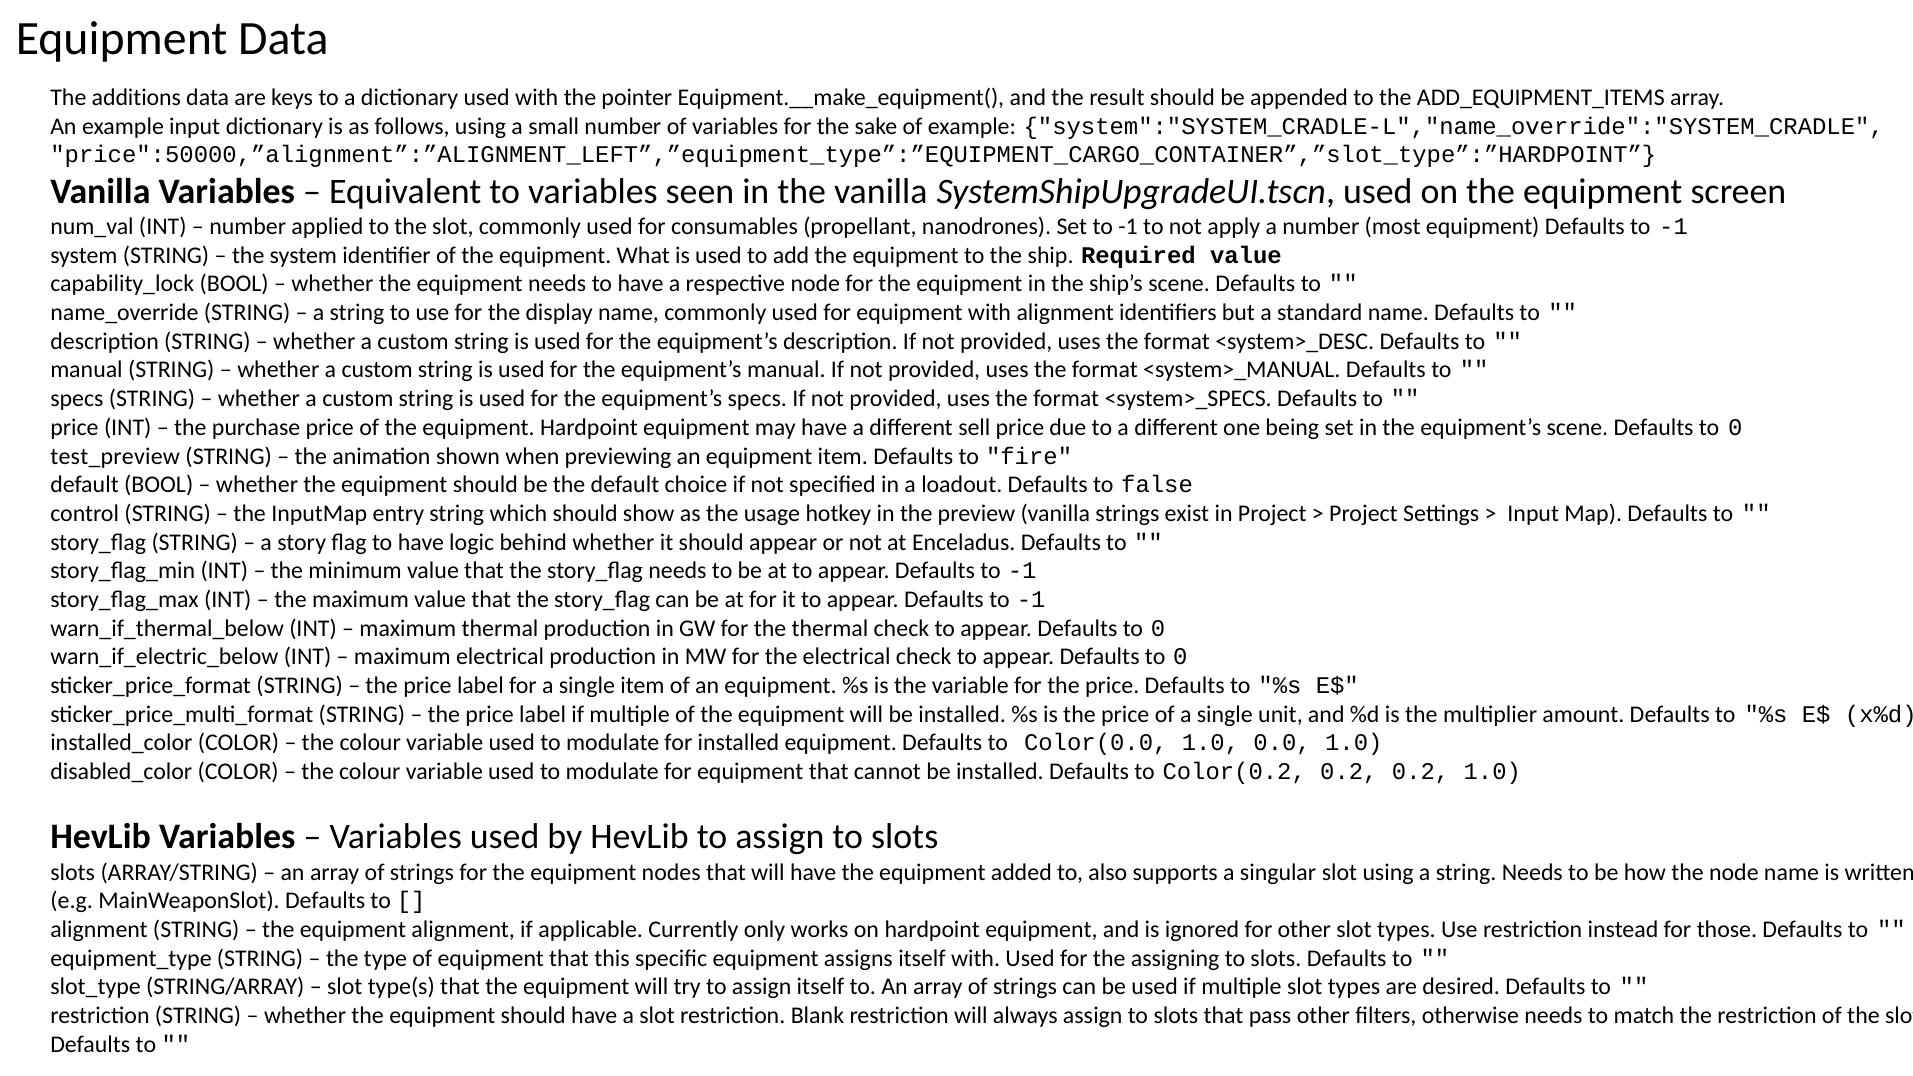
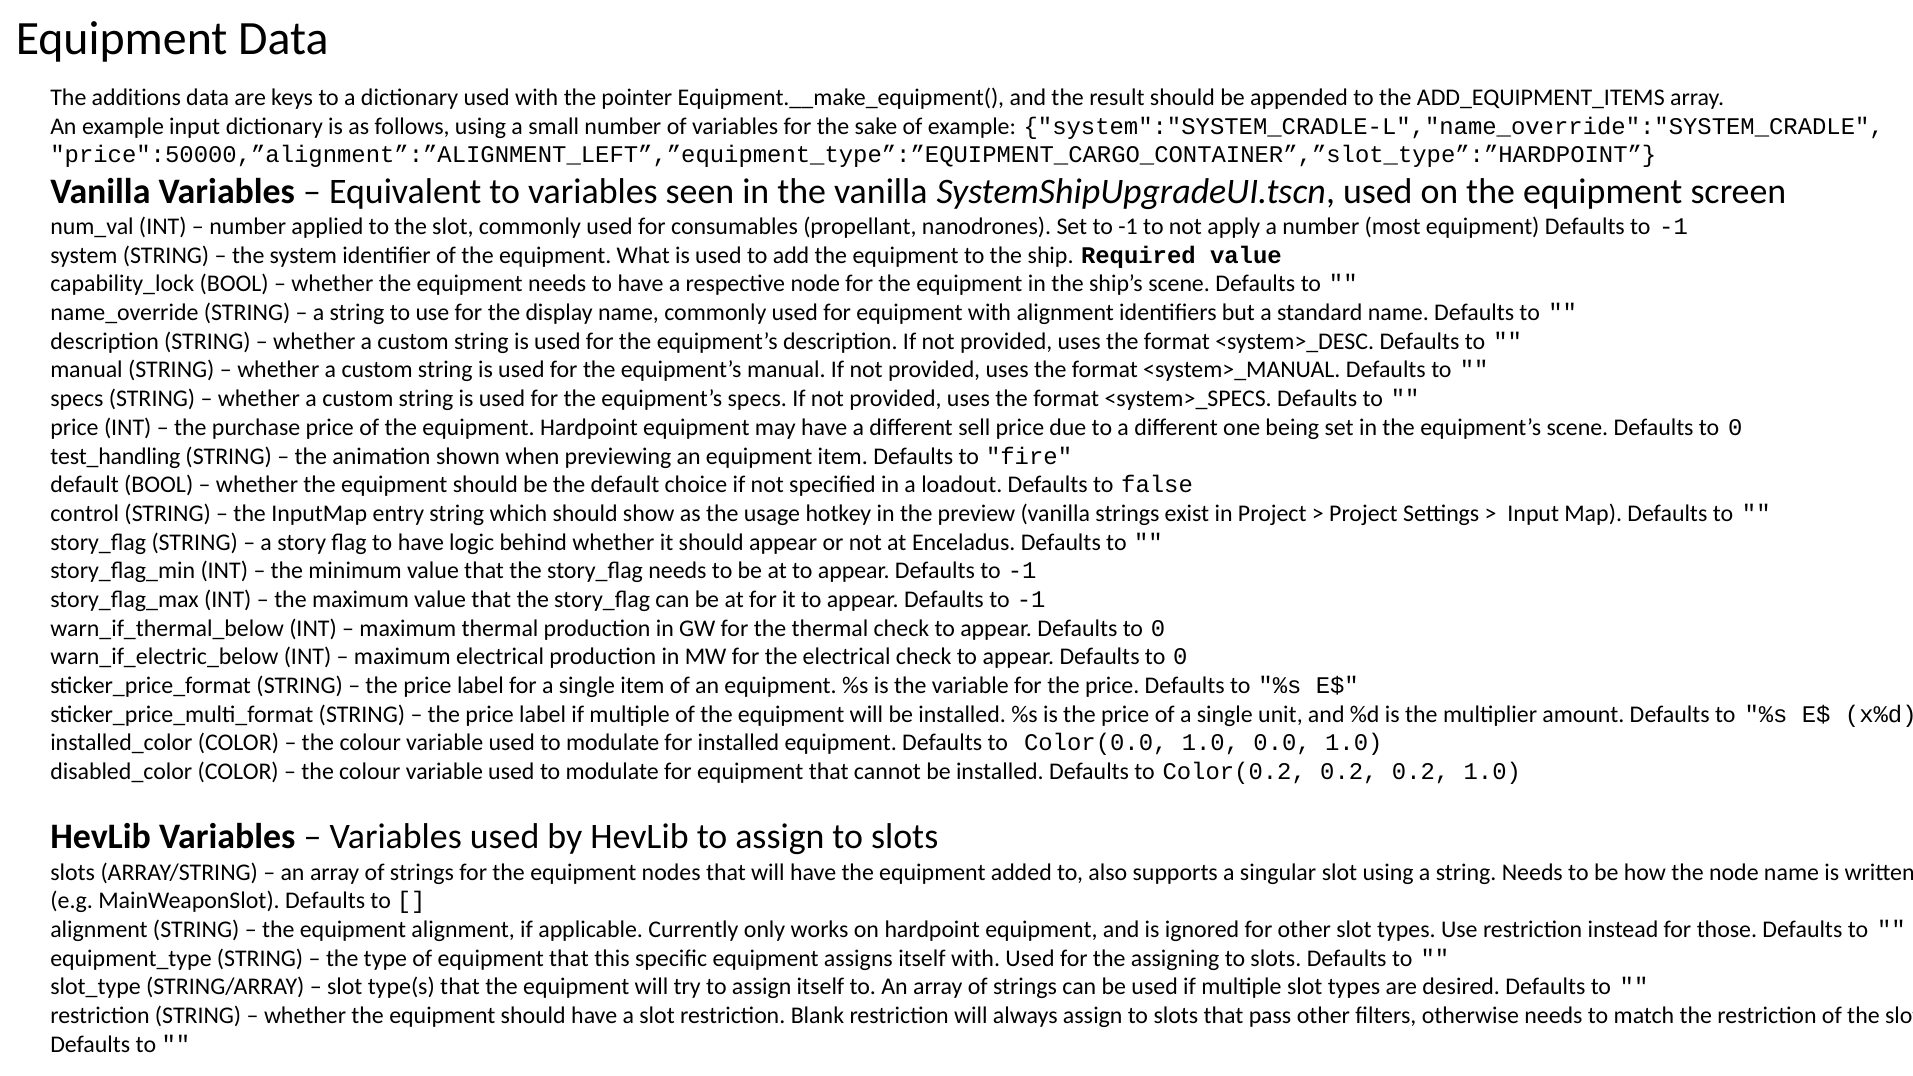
test_preview: test_preview -> test_handling (115, 456)
